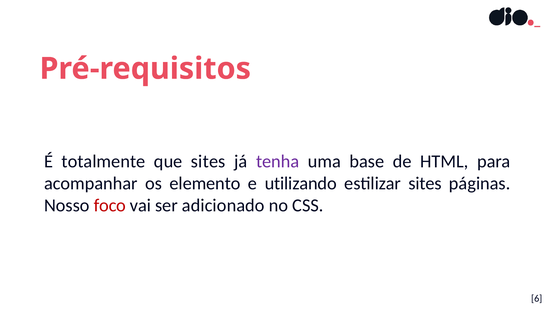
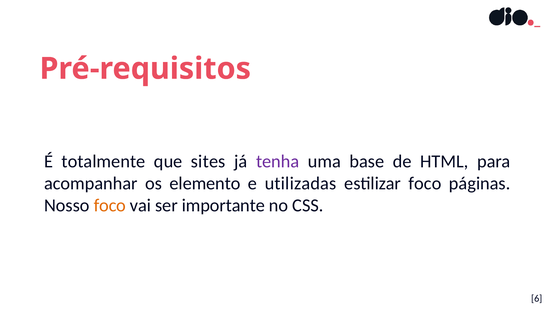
utilizando: utilizando -> utilizadas (301, 183)
estilizar sites: sites -> foco (425, 183)
foco colour: red -> orange (110, 205)
adicionado: adicionado -> importante (223, 205)
